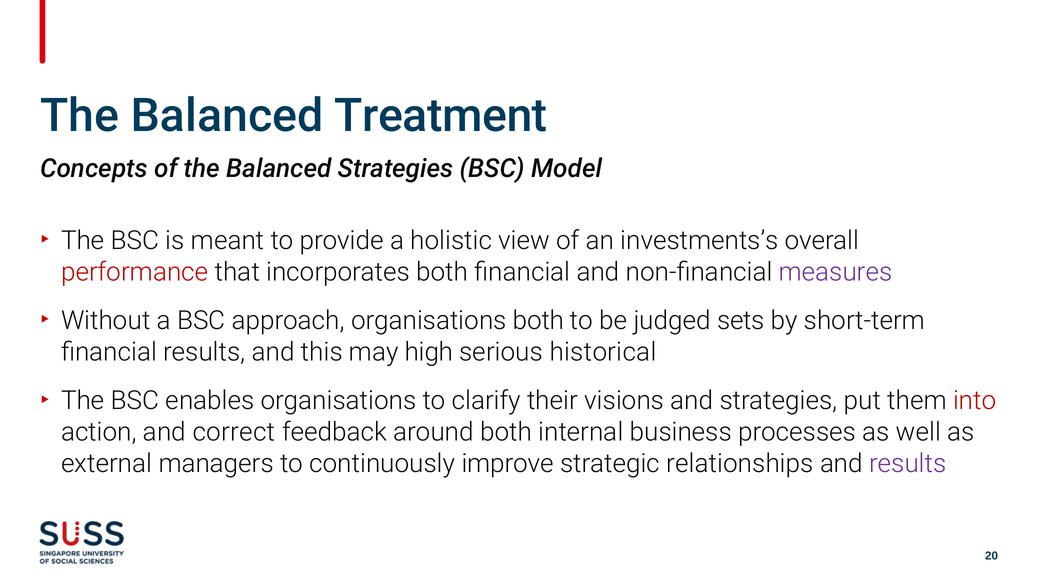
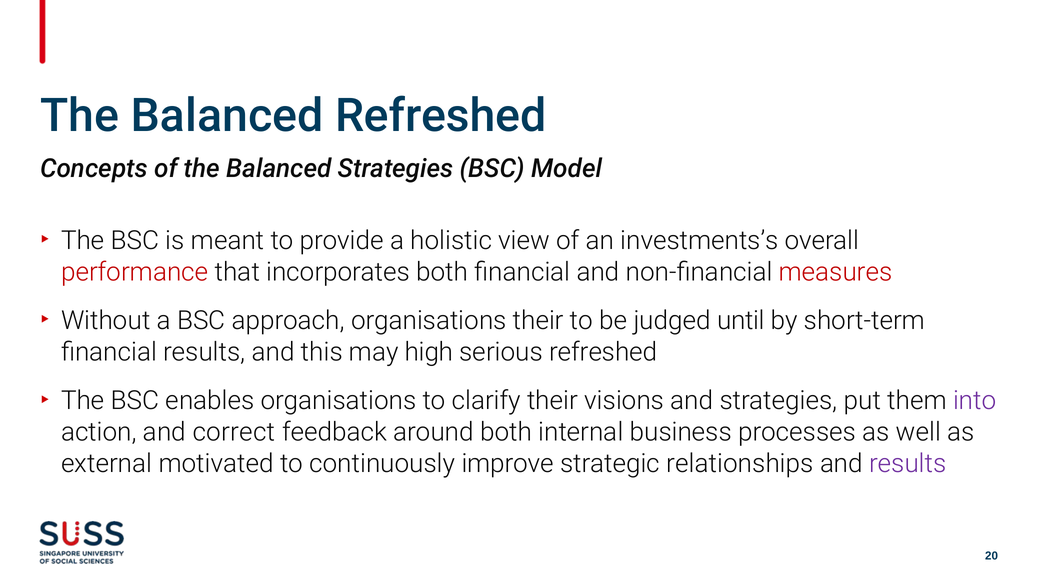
Balanced Treatment: Treatment -> Refreshed (441, 116)
measures colour: purple -> red (836, 272)
organisations both: both -> their (538, 321)
sets: sets -> until (741, 321)
serious historical: historical -> refreshed (603, 352)
into colour: red -> purple (975, 401)
managers: managers -> motivated (216, 463)
